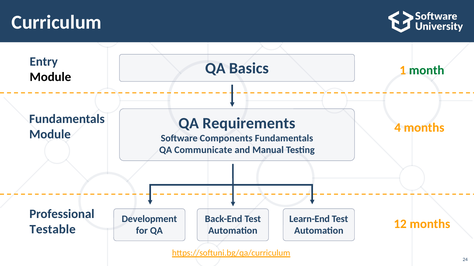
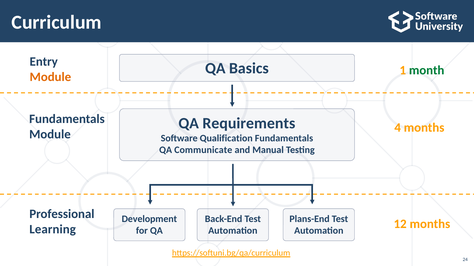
Module colour: black -> orange (50, 77)
Components: Components -> Qualification (226, 139)
Learn-End: Learn-End -> Plans-End (310, 219)
Testable: Testable -> Learning (53, 230)
